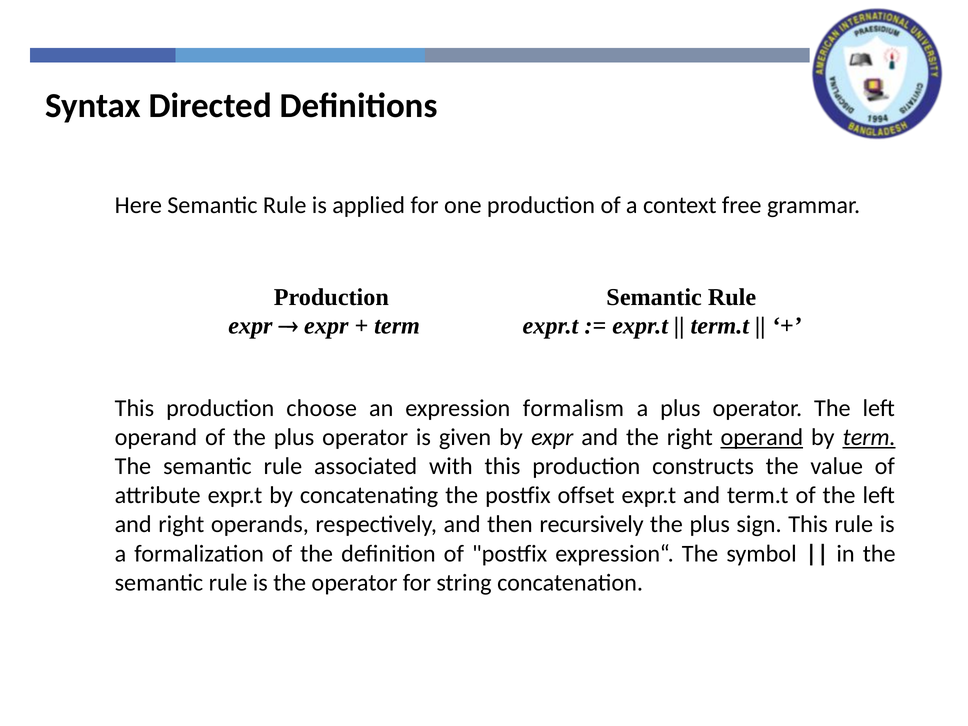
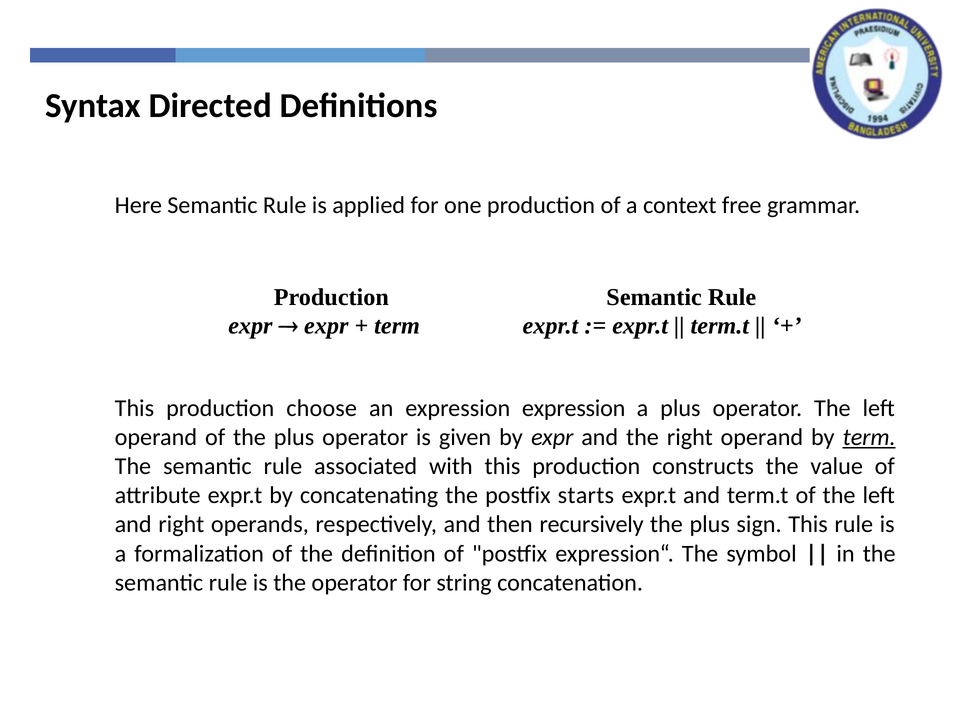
expression formalism: formalism -> expression (574, 408)
operand underline: present -> none (762, 437)
offset: offset -> starts (586, 495)
